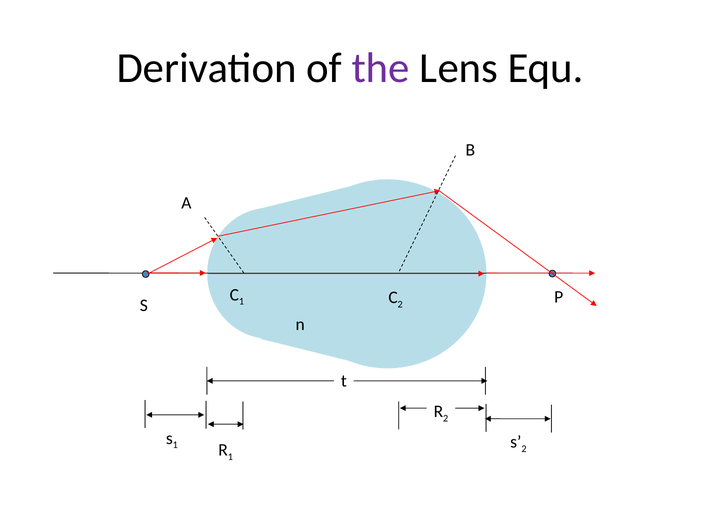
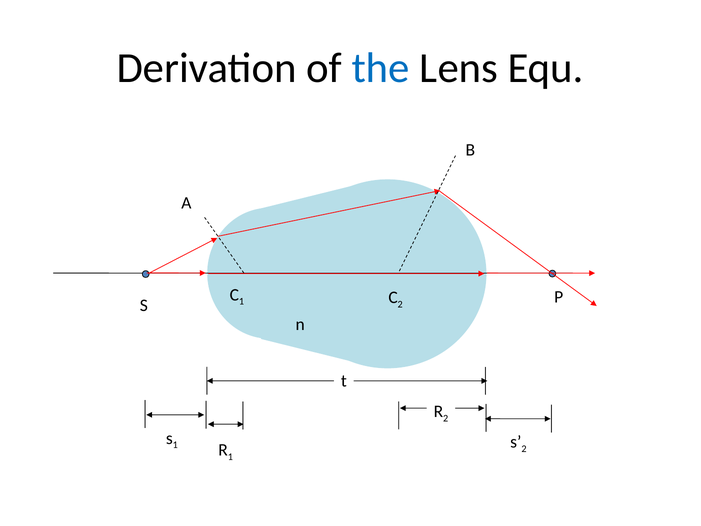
the colour: purple -> blue (381, 68)
